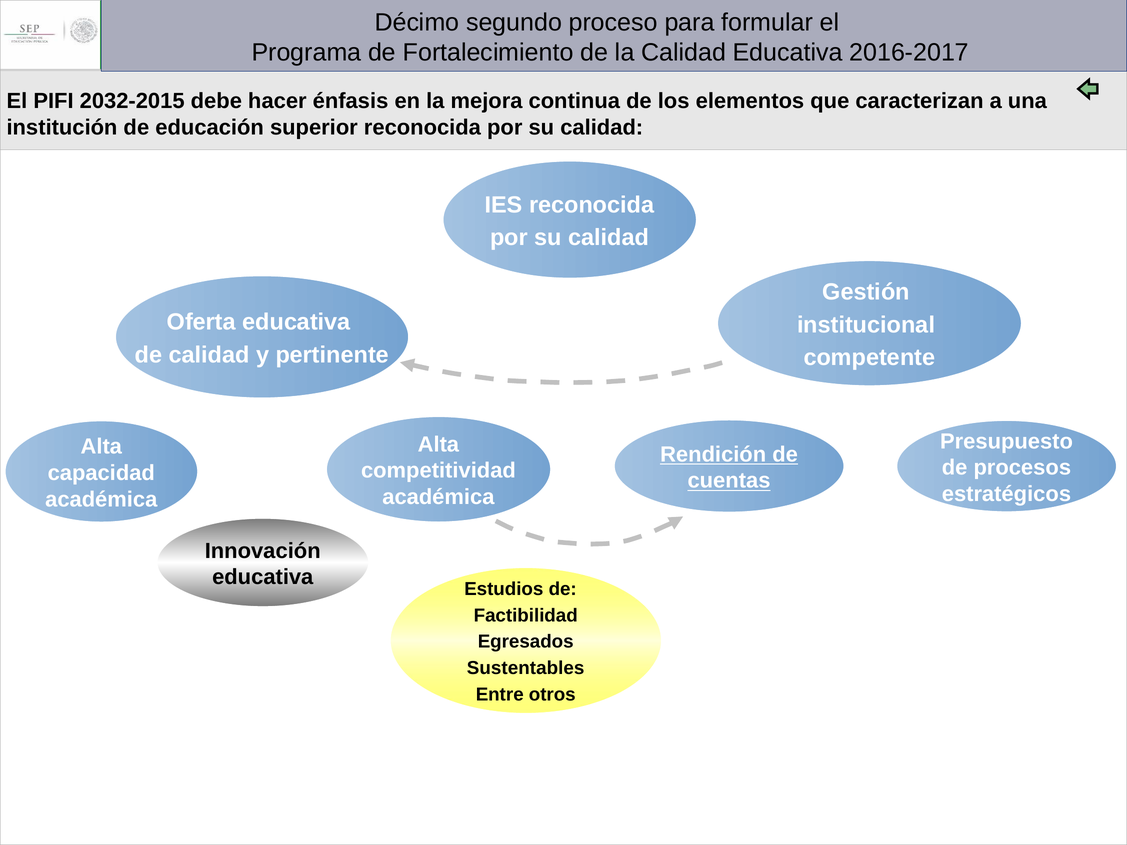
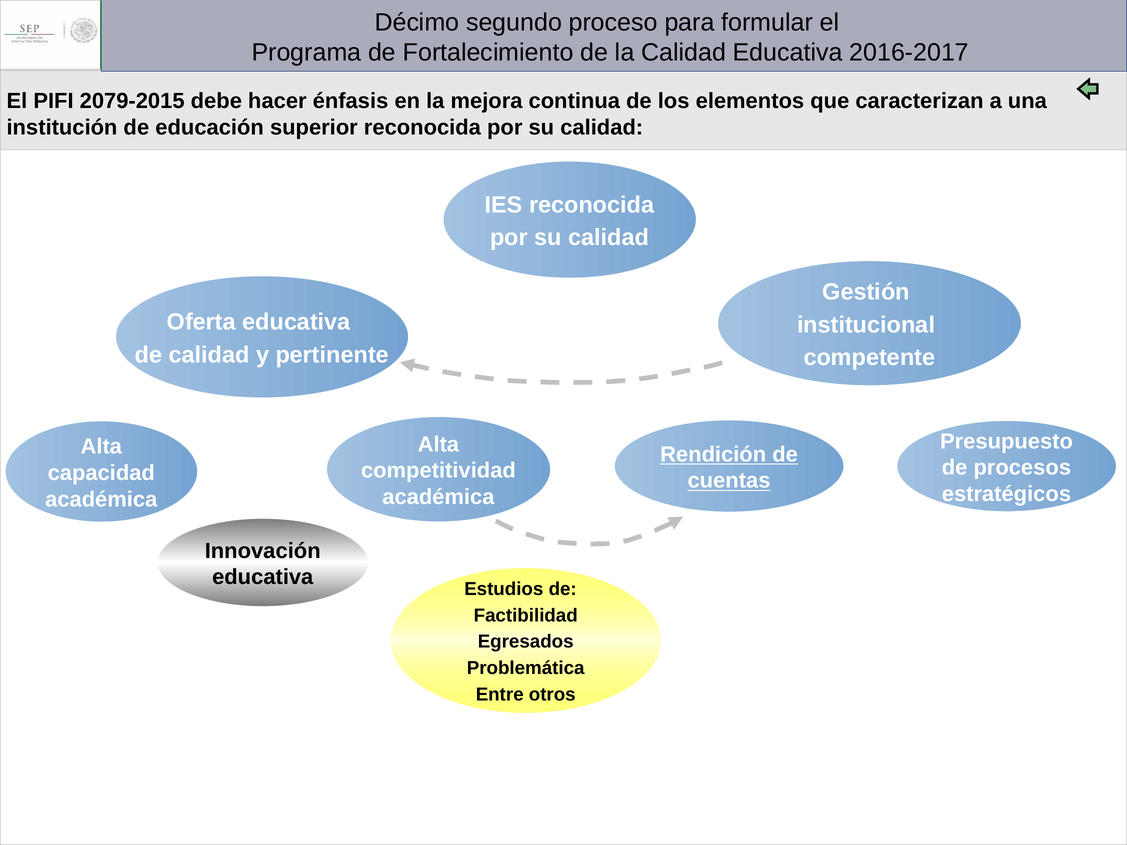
2032-2015: 2032-2015 -> 2079-2015 (132, 101)
Sustentables: Sustentables -> Problemática (526, 668)
